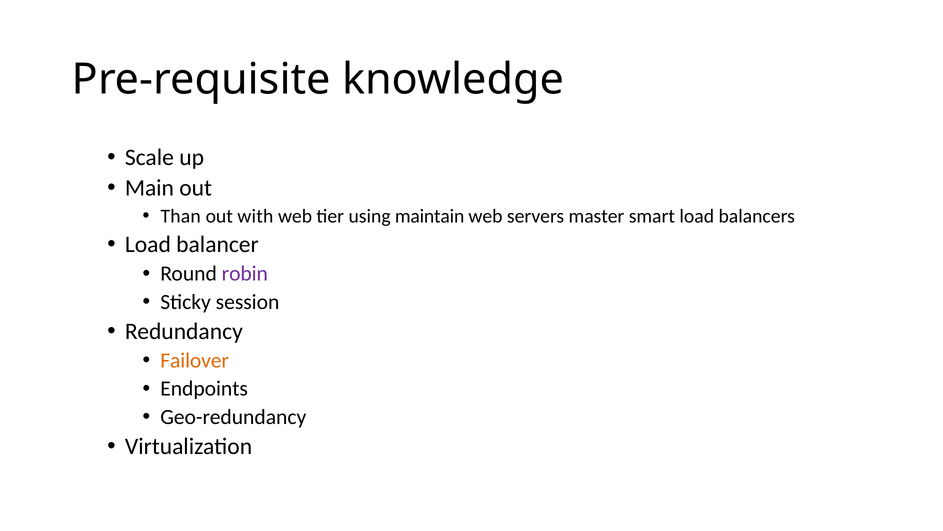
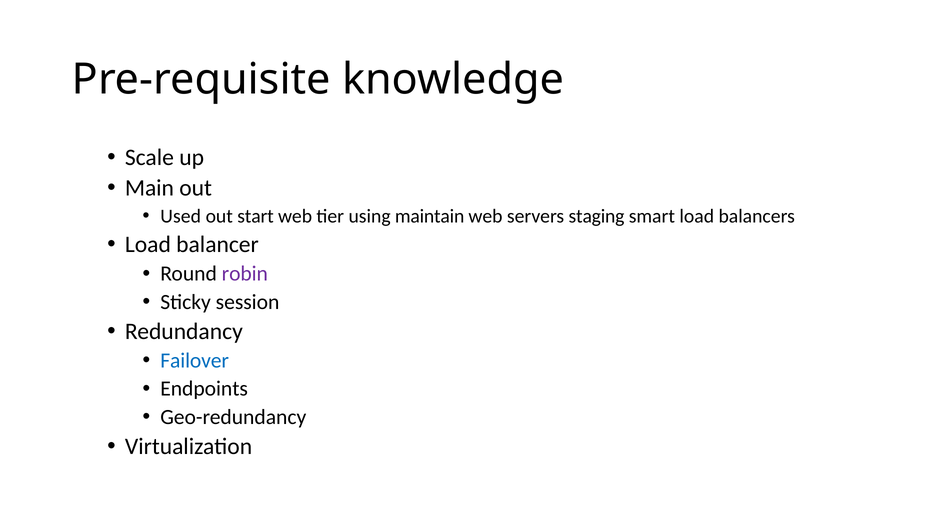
Than: Than -> Used (181, 216)
with: with -> start (256, 216)
master: master -> staging (597, 216)
Failover colour: orange -> blue (195, 360)
